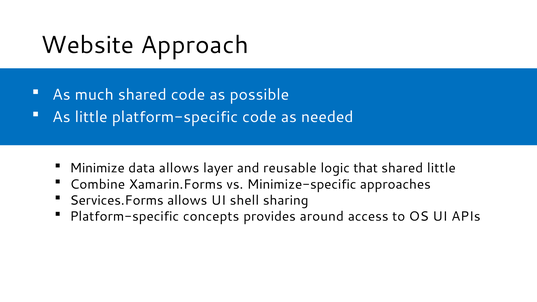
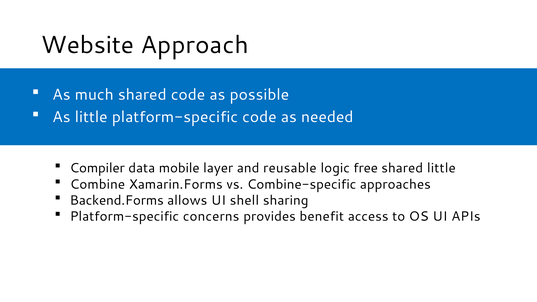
Minimize: Minimize -> Compiler (97, 168)
data allows: allows -> mobile (179, 168)
that: that -> free (366, 168)
Minimize-specific: Minimize-specific -> Combine-specific (302, 184)
Services.Forms: Services.Forms -> Backend.Forms (117, 200)
concepts: concepts -> concerns (211, 217)
around: around -> benefit (322, 217)
